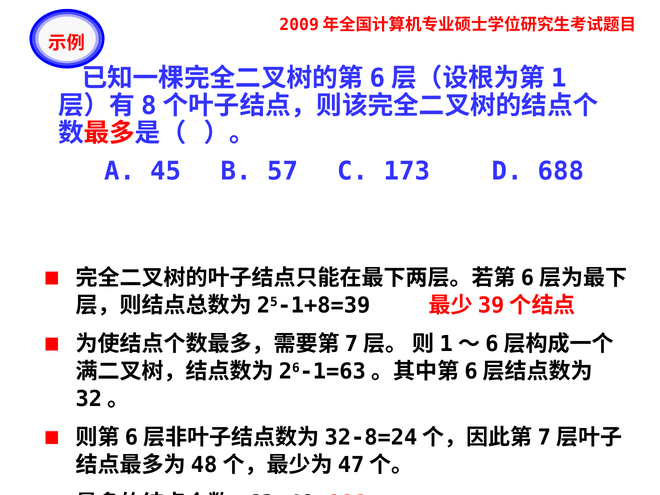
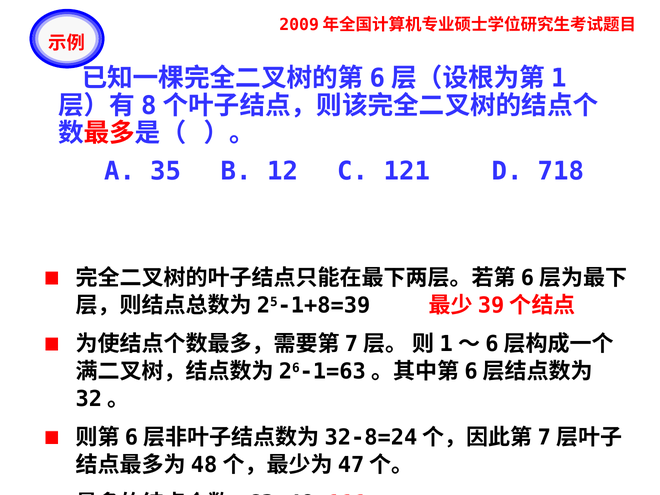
45: 45 -> 35 (166, 172)
57: 57 -> 12 (283, 172)
173: 173 -> 121 (407, 172)
688: 688 -> 718 (561, 172)
